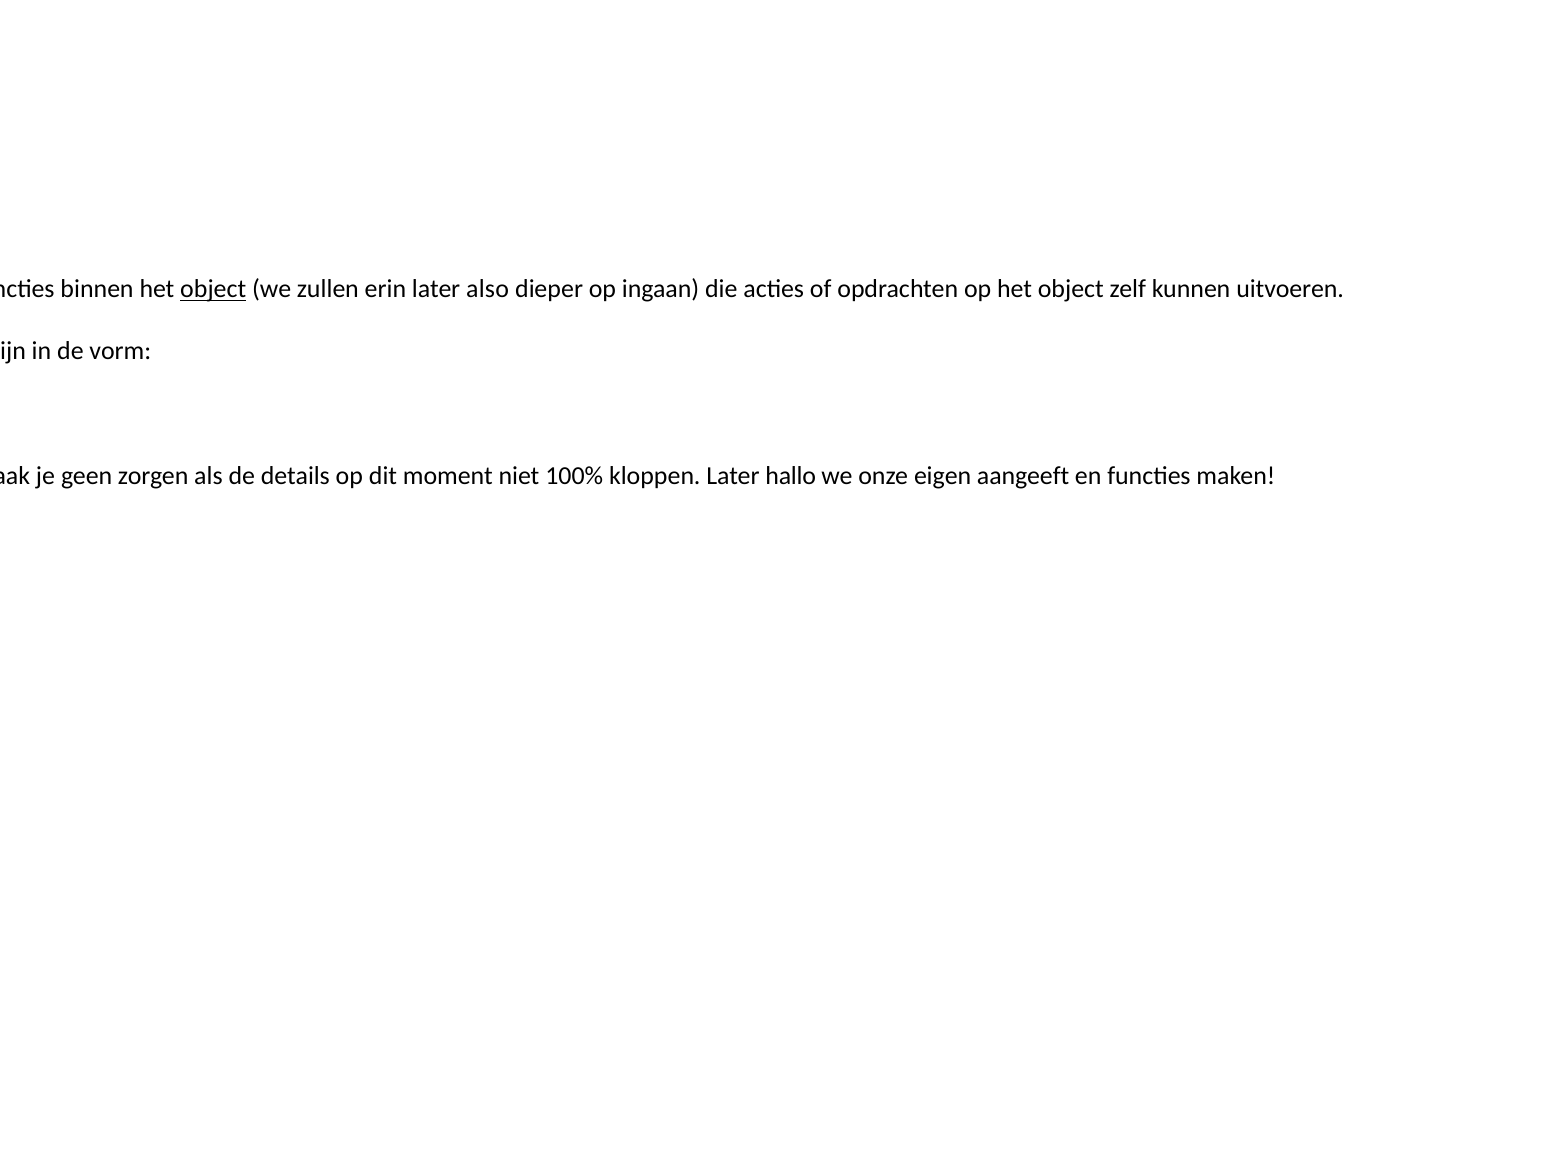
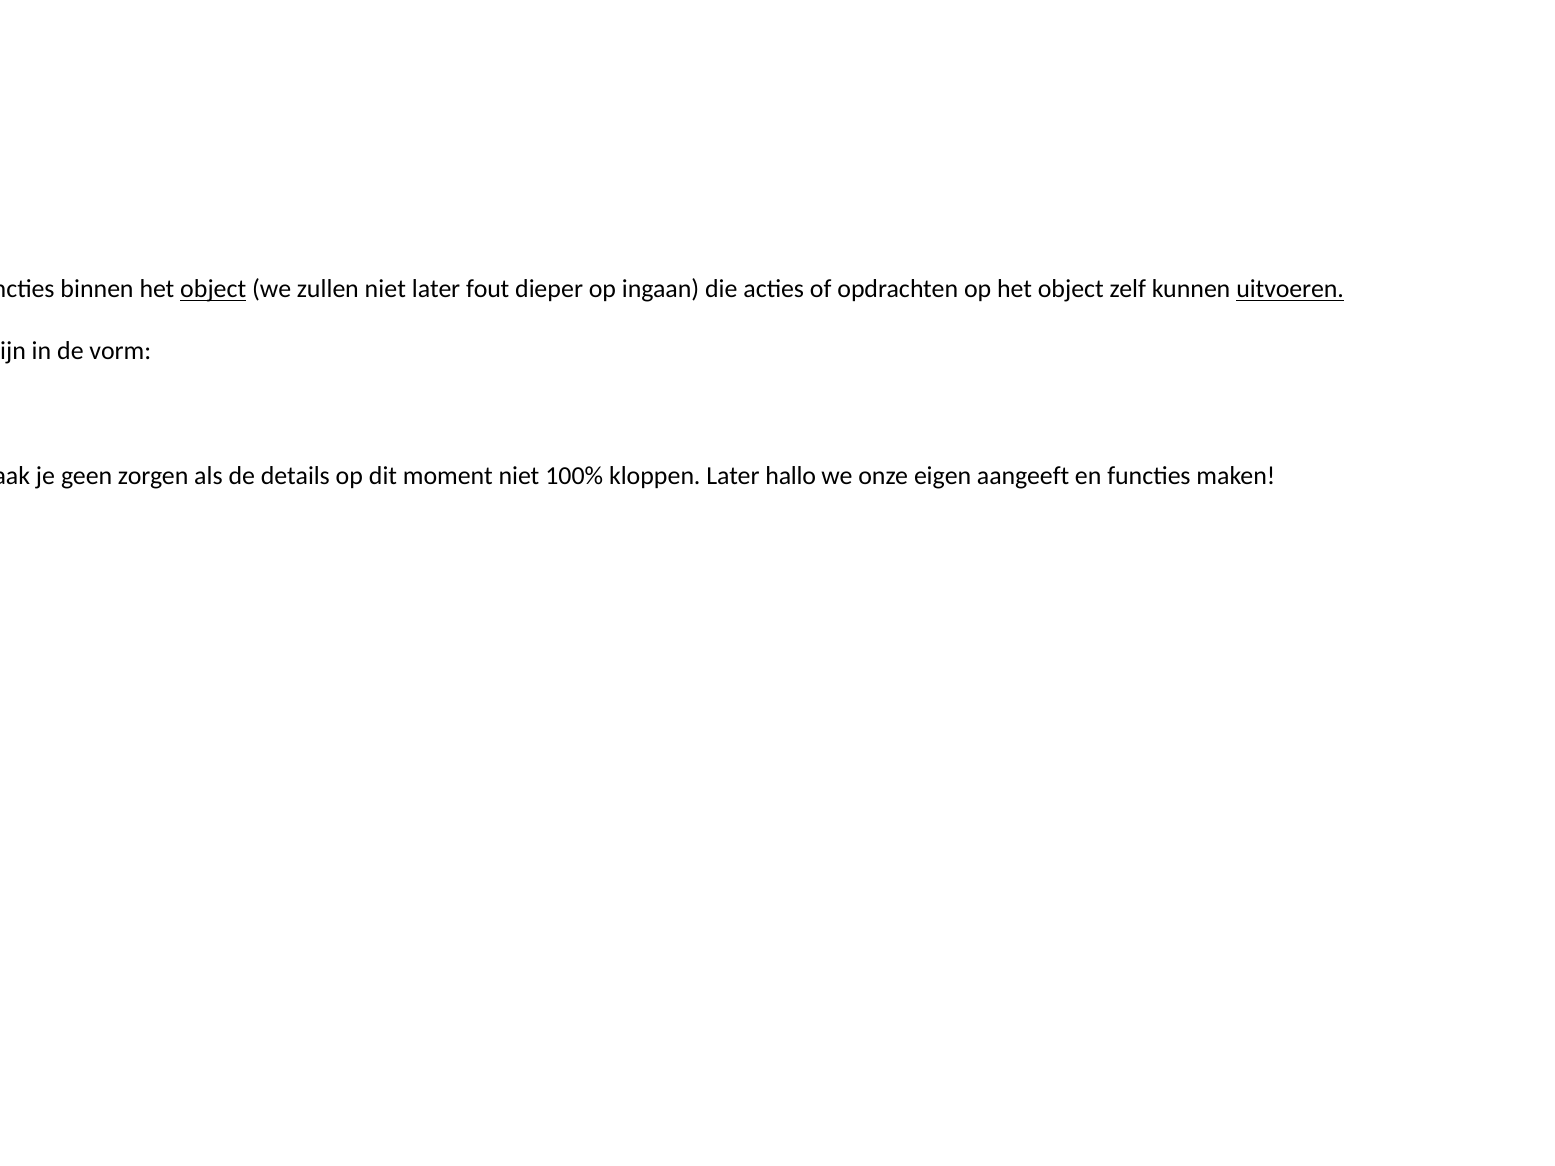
zullen erin: erin -> niet (385, 289)
also: also -> fout (488, 289)
uitvoeren underline: none -> present (1290, 289)
